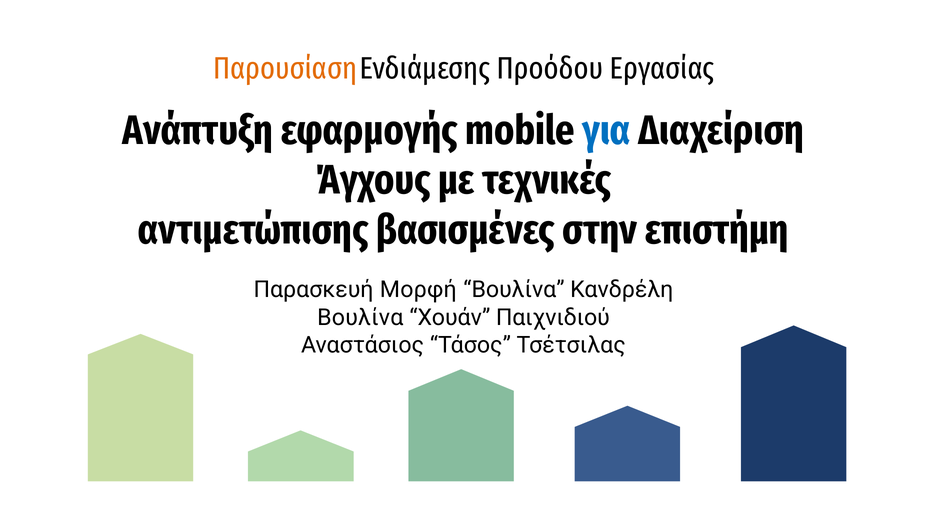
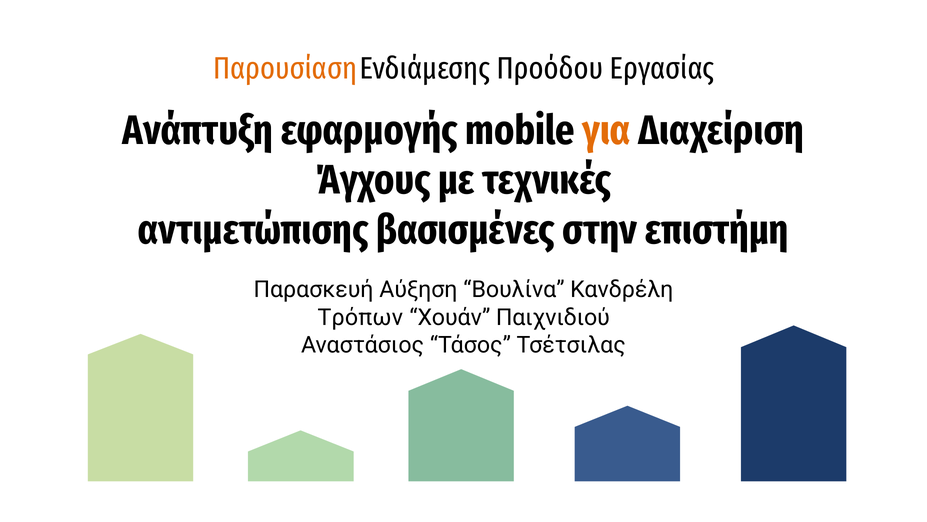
για colour: blue -> orange (606, 131)
Μορφή: Μορφή -> Αύξηση (418, 289)
Βουλίνα: Βουλίνα -> Τρόπων (360, 317)
